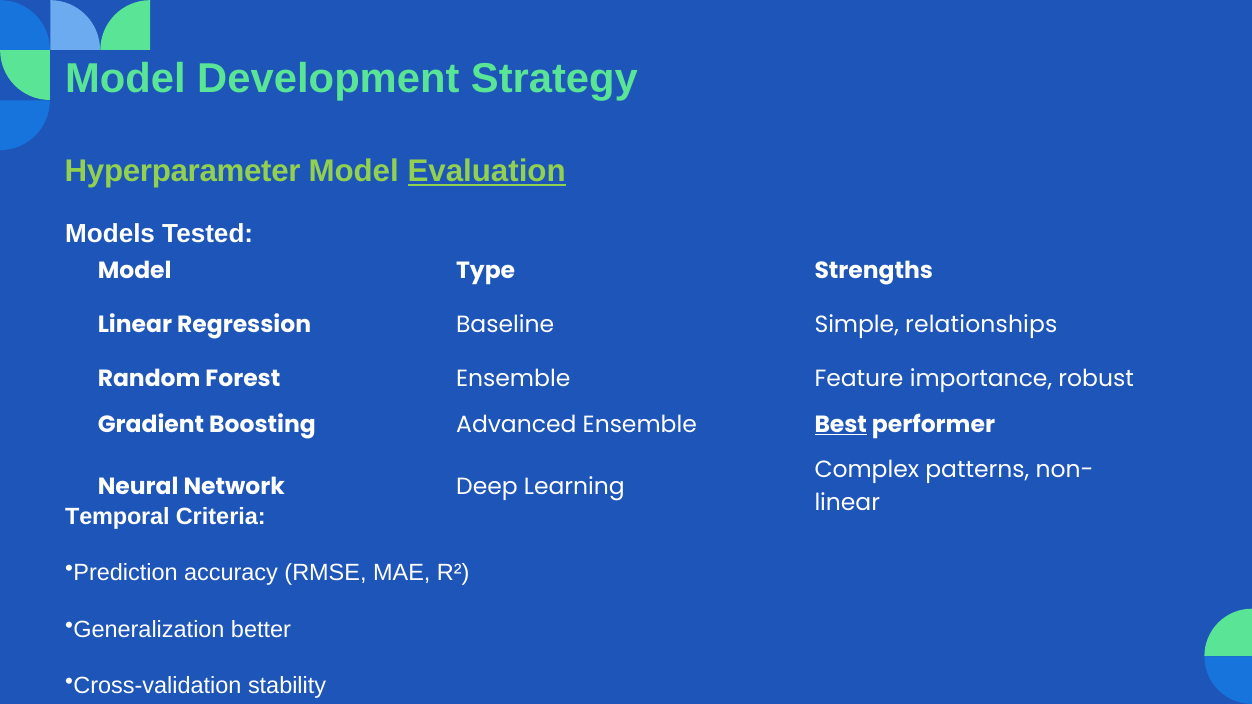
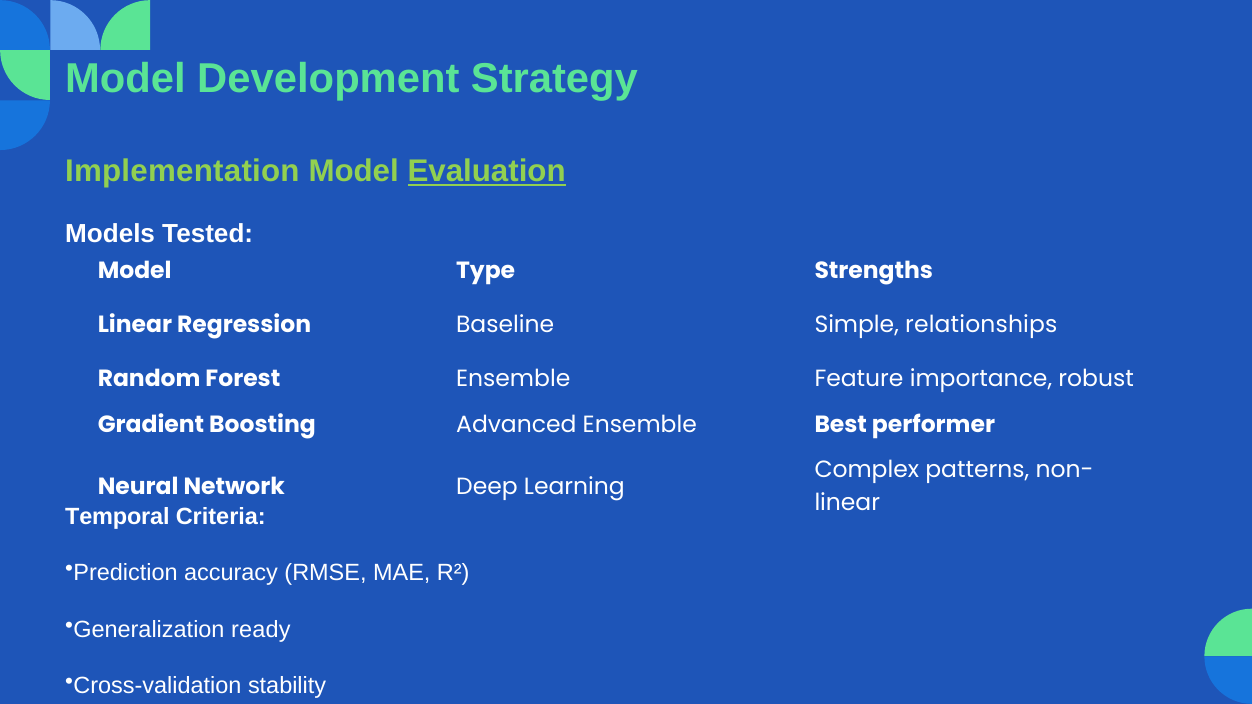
Hyperparameter: Hyperparameter -> Implementation (182, 172)
Best underline: present -> none (841, 425)
better: better -> ready (261, 630)
